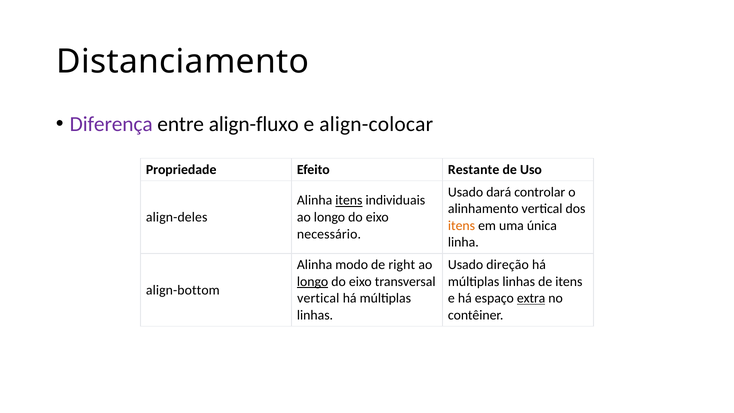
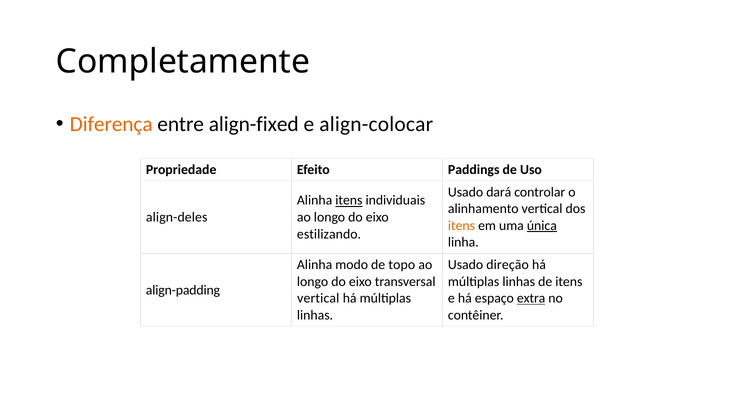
Distanciamento: Distanciamento -> Completamente (183, 62)
Diferença colour: purple -> orange (111, 124)
align-fluxo: align-fluxo -> align-fixed (254, 124)
Restante: Restante -> Paddings (474, 170)
única underline: none -> present (542, 226)
necessário: necessário -> estilizando (329, 234)
right: right -> topo (402, 265)
longo underline: present -> none (313, 281)
align-bottom: align-bottom -> align-padding (183, 290)
